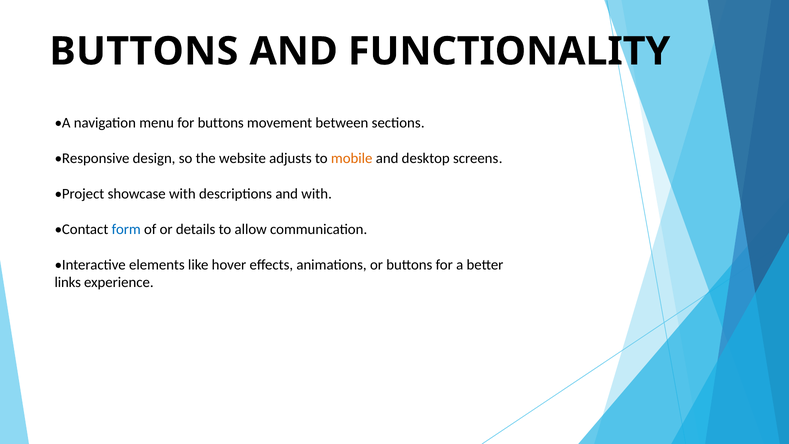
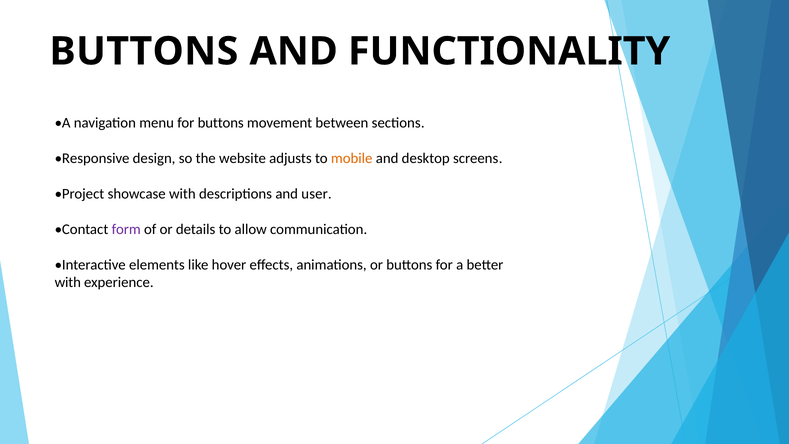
and with: with -> user (317, 194)
form colour: blue -> purple (126, 229)
links: links -> with (68, 282)
